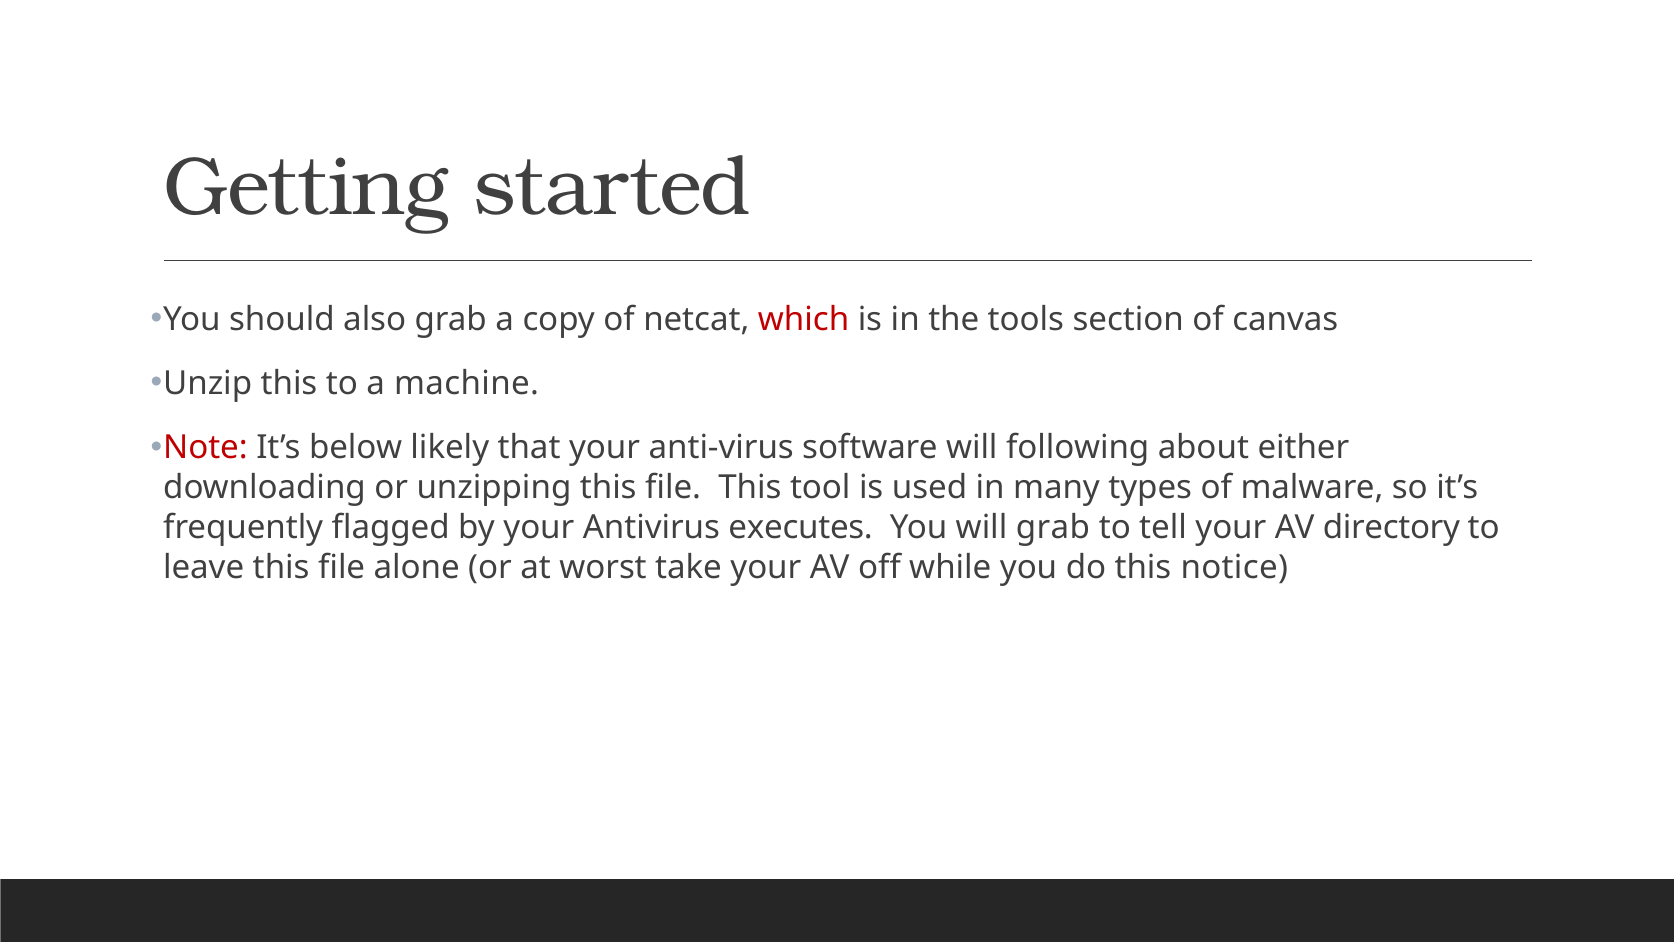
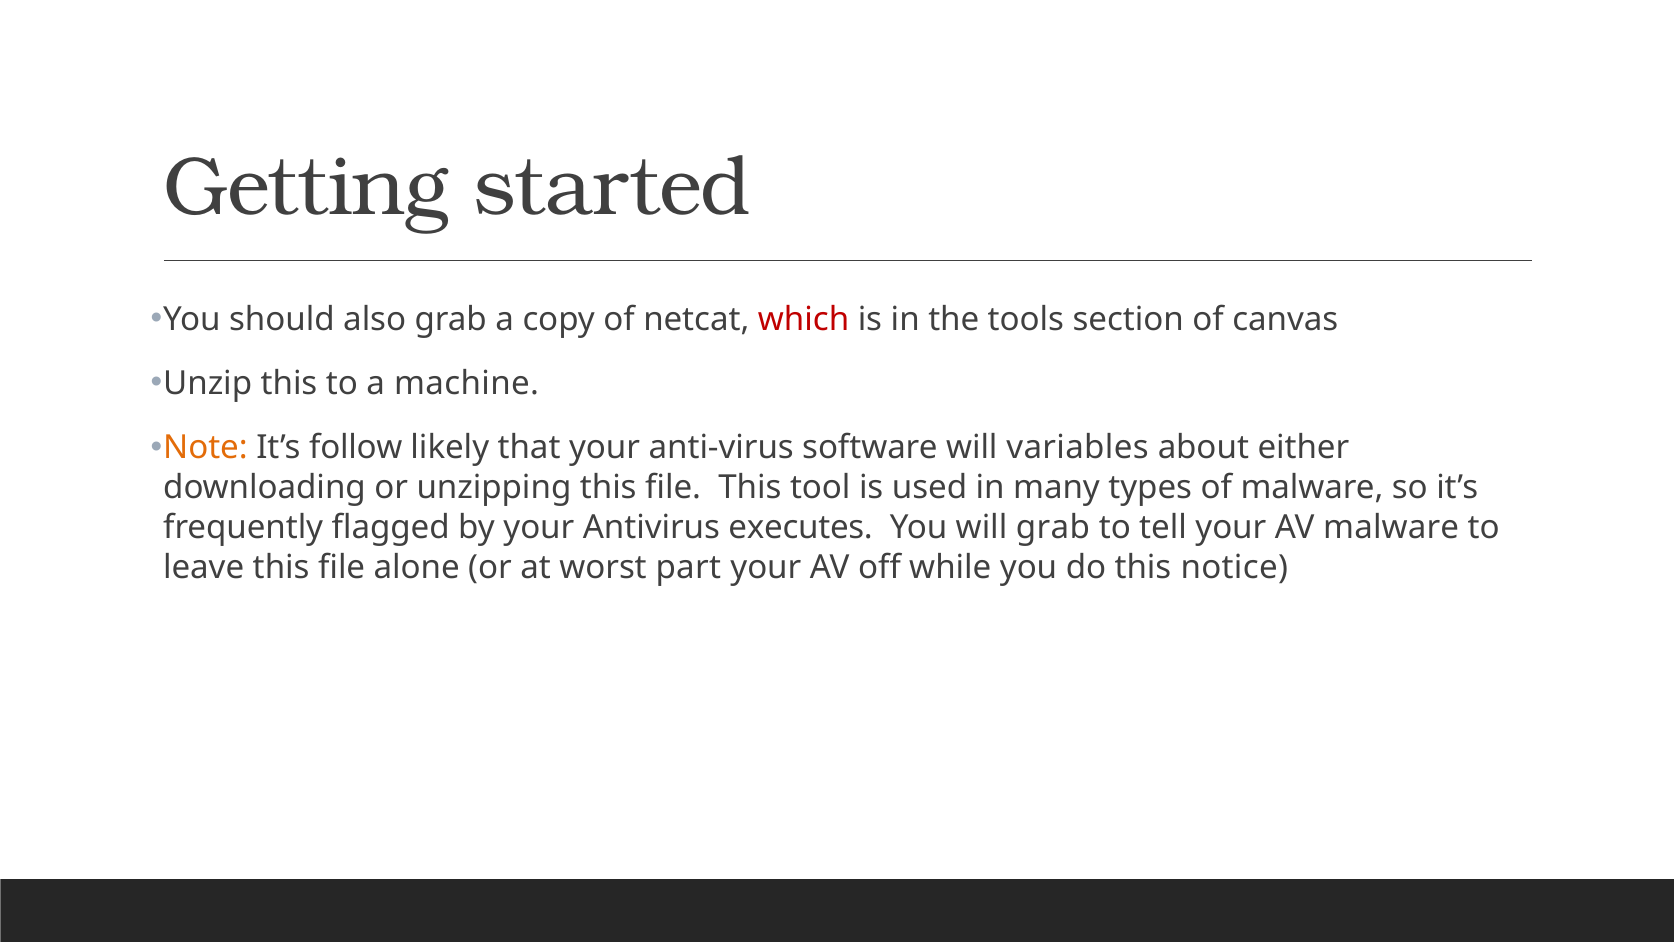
Note colour: red -> orange (205, 448)
below: below -> follow (356, 448)
following: following -> variables (1078, 448)
AV directory: directory -> malware (1391, 527)
take: take -> part (688, 567)
